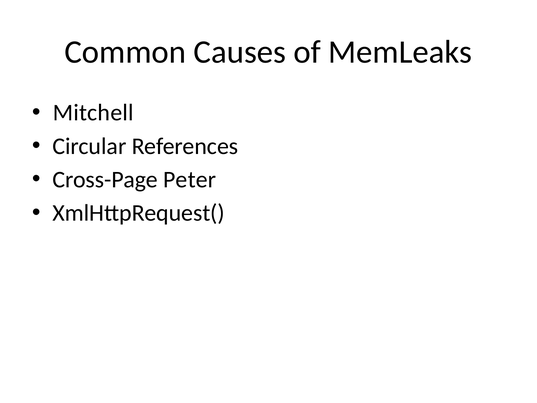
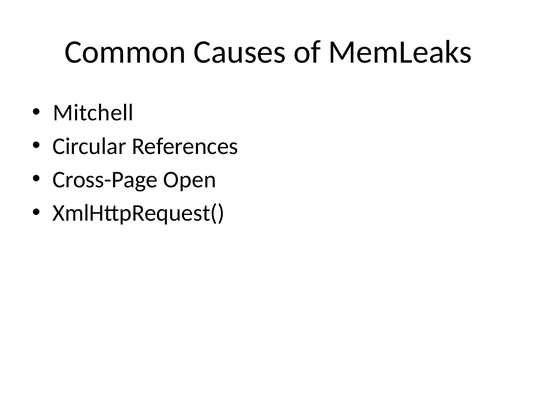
Peter: Peter -> Open (190, 180)
